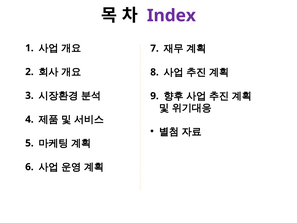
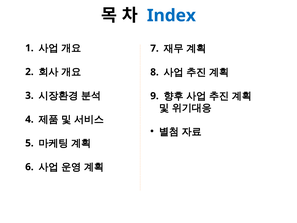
Index colour: purple -> blue (171, 16)
